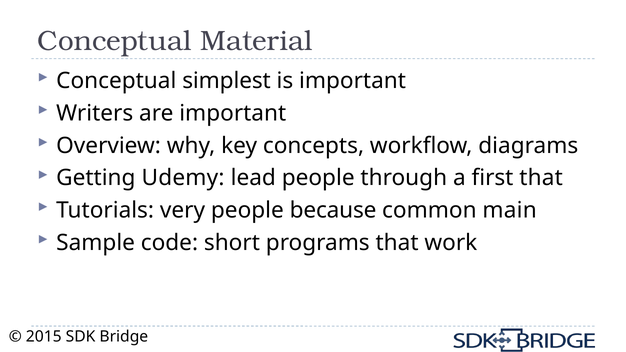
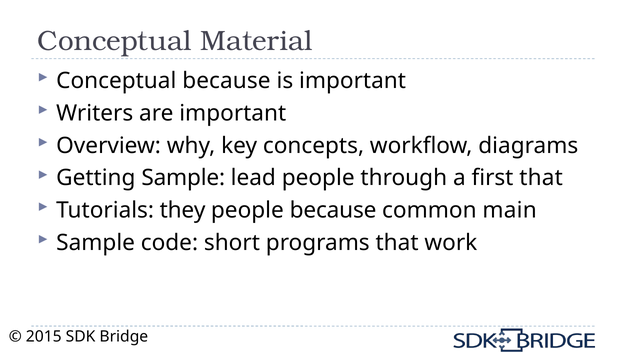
Conceptual simplest: simplest -> because (226, 81)
Getting Udemy: Udemy -> Sample (183, 178)
very: very -> they (183, 211)
